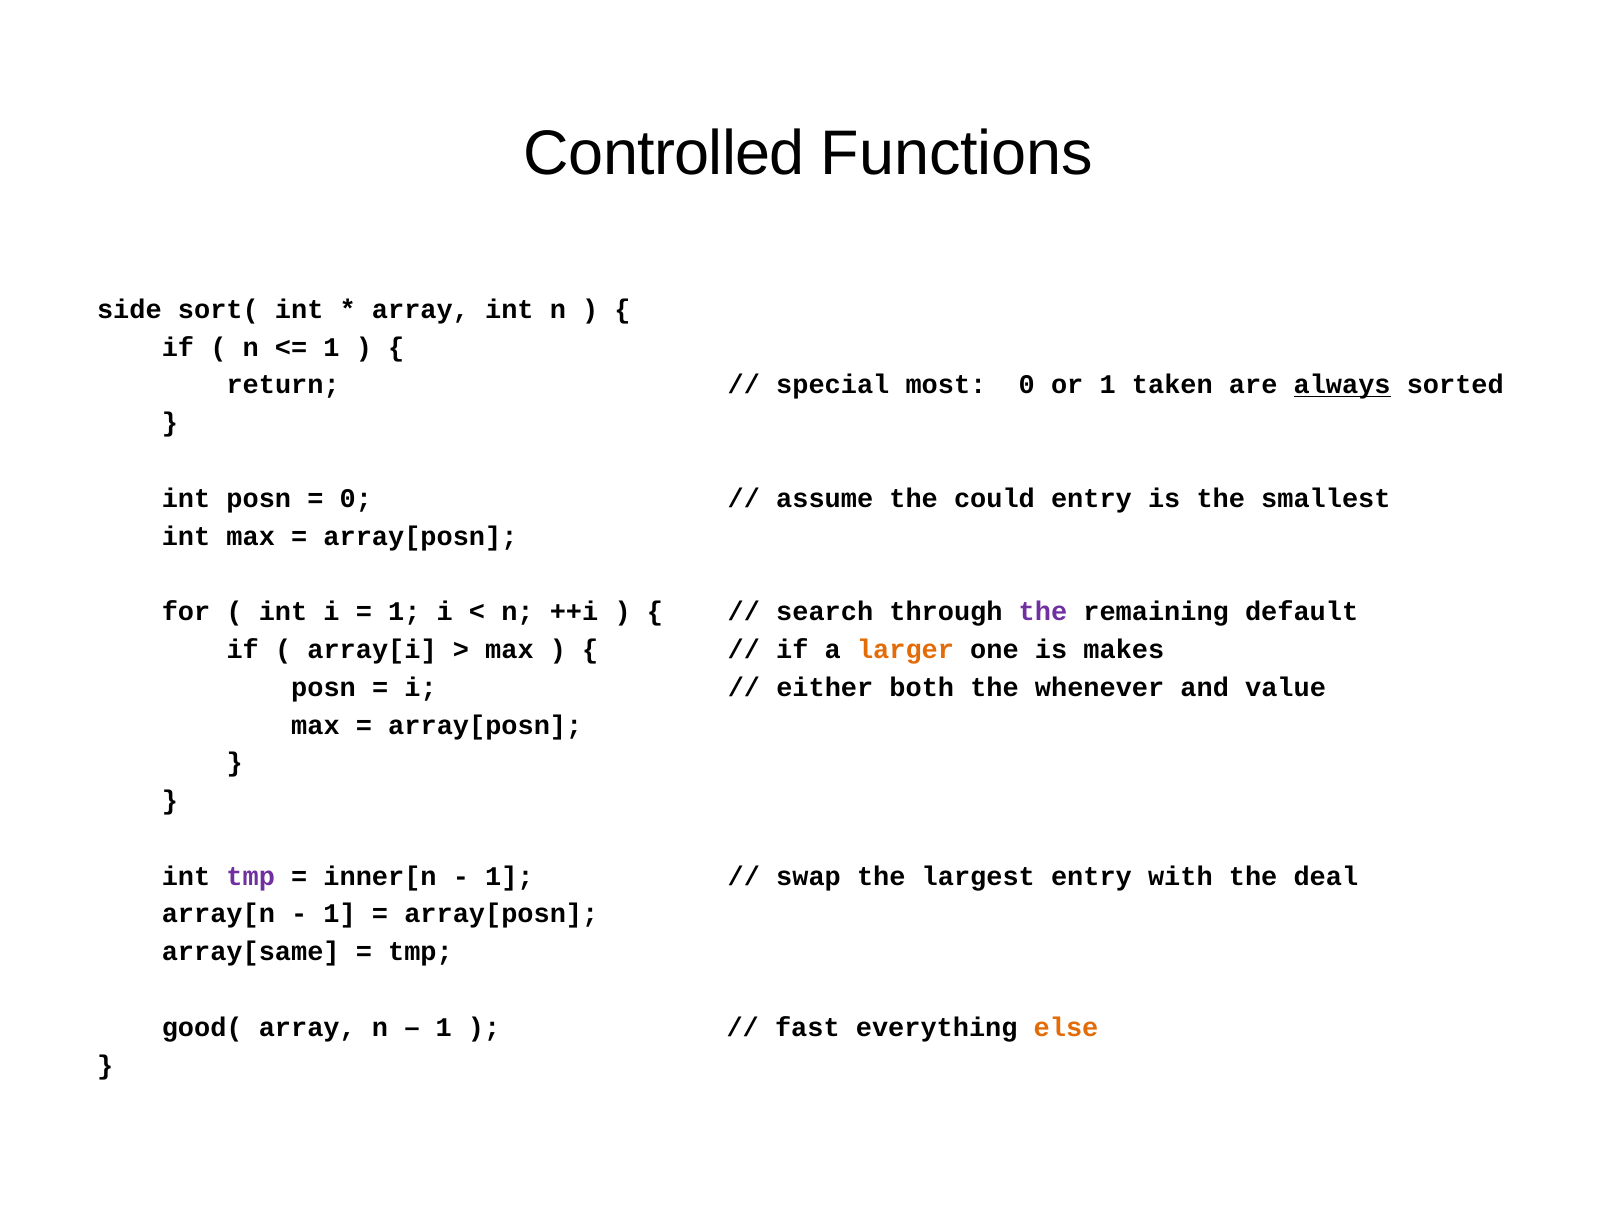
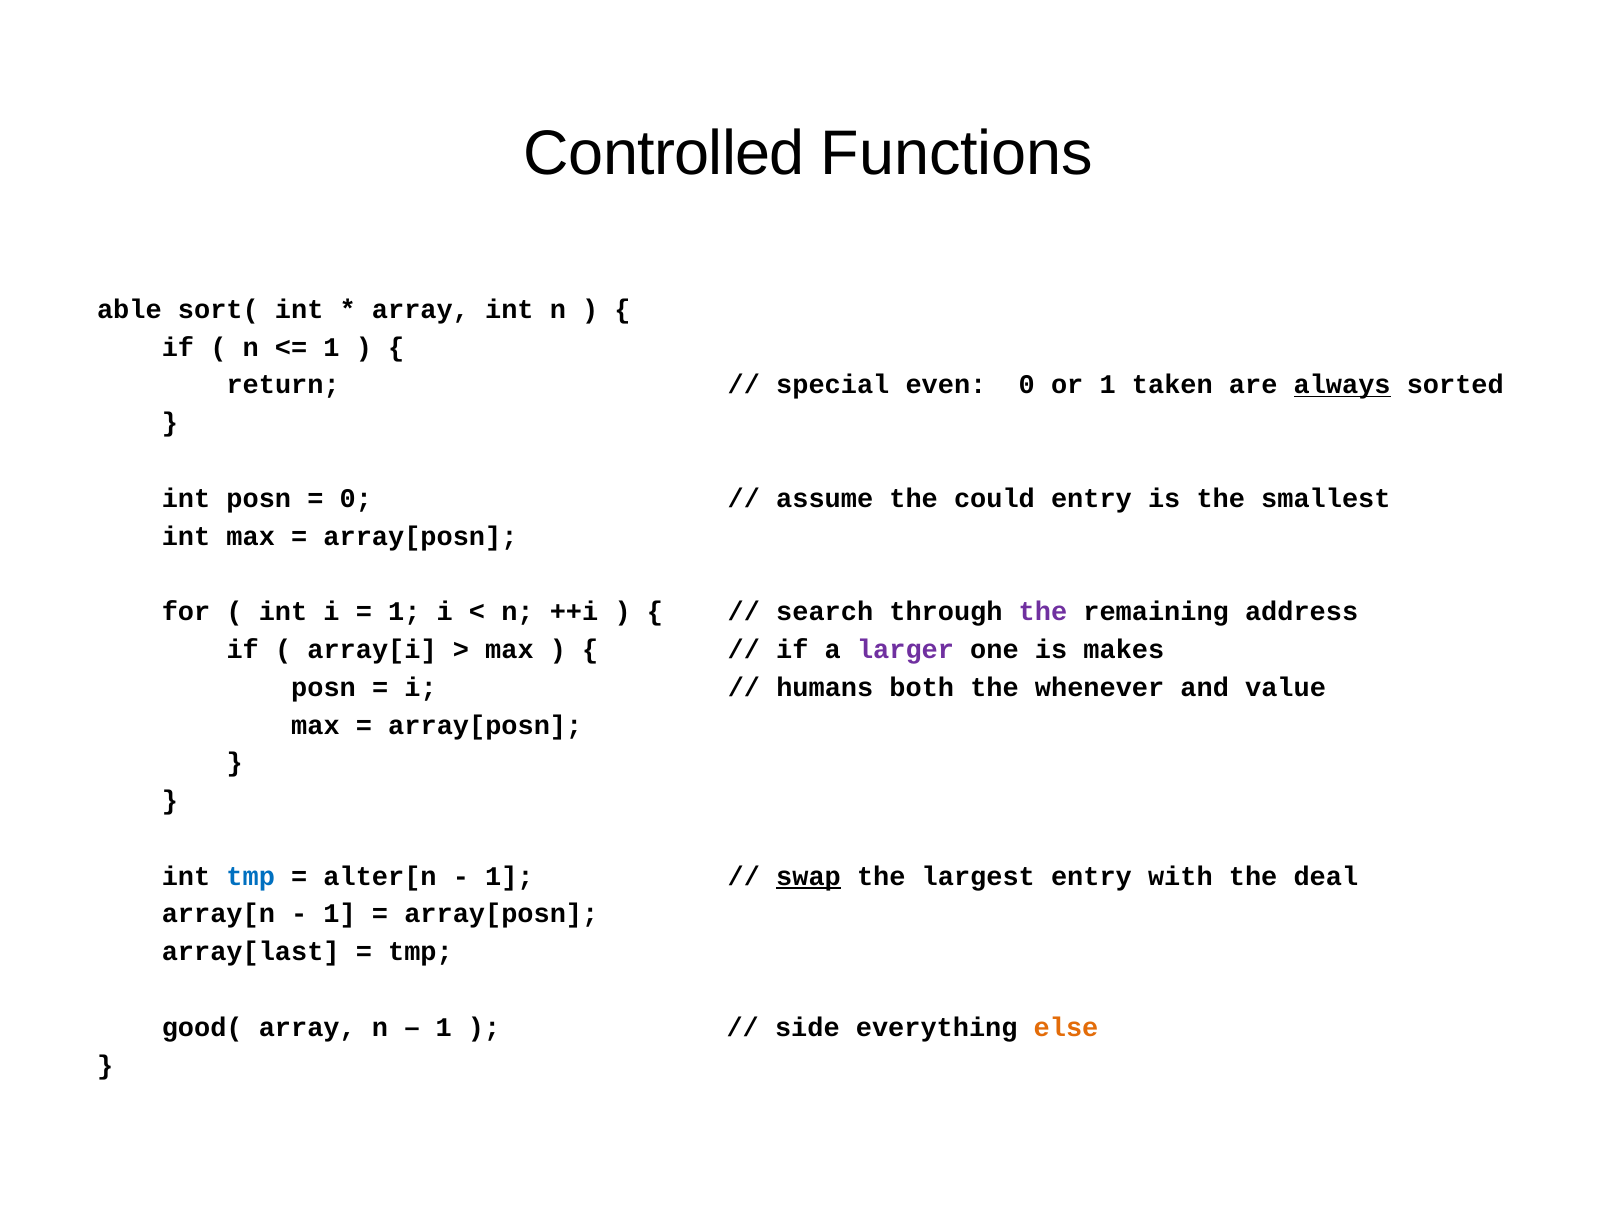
side: side -> able (129, 309)
most: most -> even (946, 385)
default: default -> address (1302, 611)
larger colour: orange -> purple (906, 649)
either: either -> humans (825, 687)
tmp colour: purple -> blue (251, 876)
inner[n: inner[n -> alter[n (380, 876)
swap underline: none -> present (809, 876)
array[same: array[same -> array[last (251, 951)
fast: fast -> side (807, 1027)
